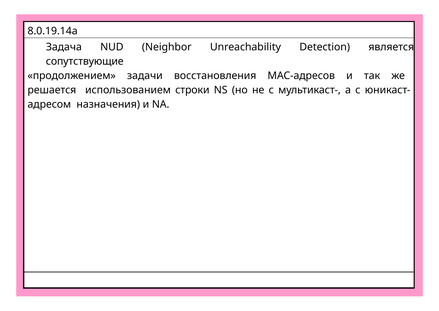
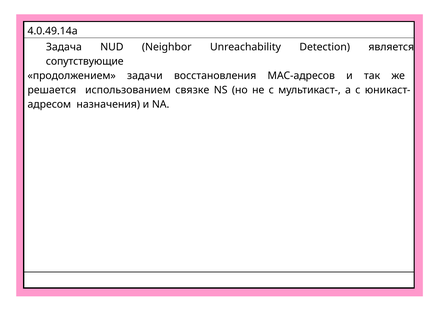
8.0.19.14a: 8.0.19.14a -> 4.0.49.14a (53, 31)
строки: строки -> связке (192, 90)
